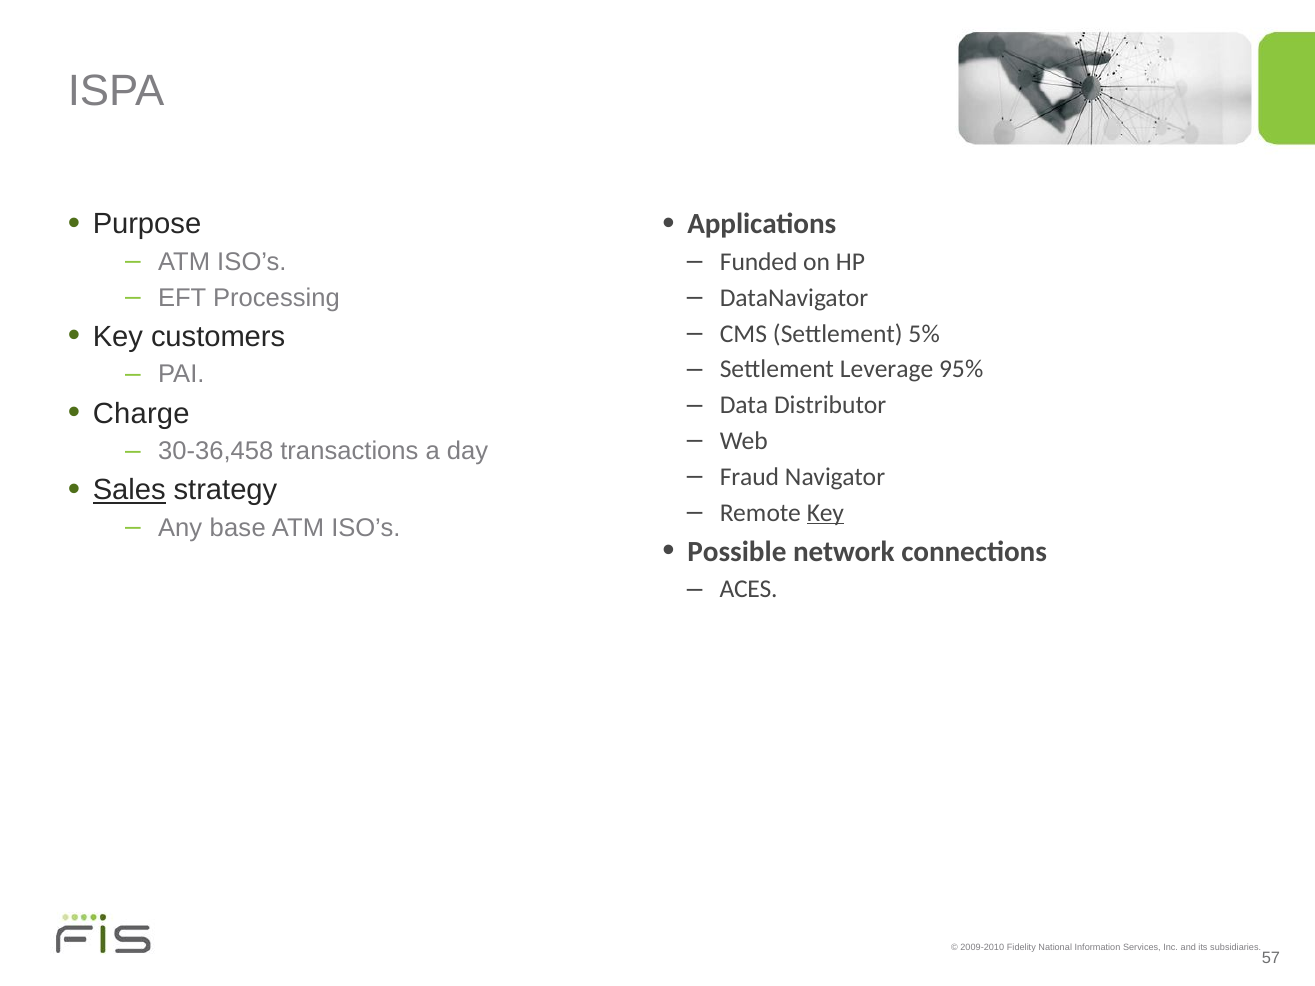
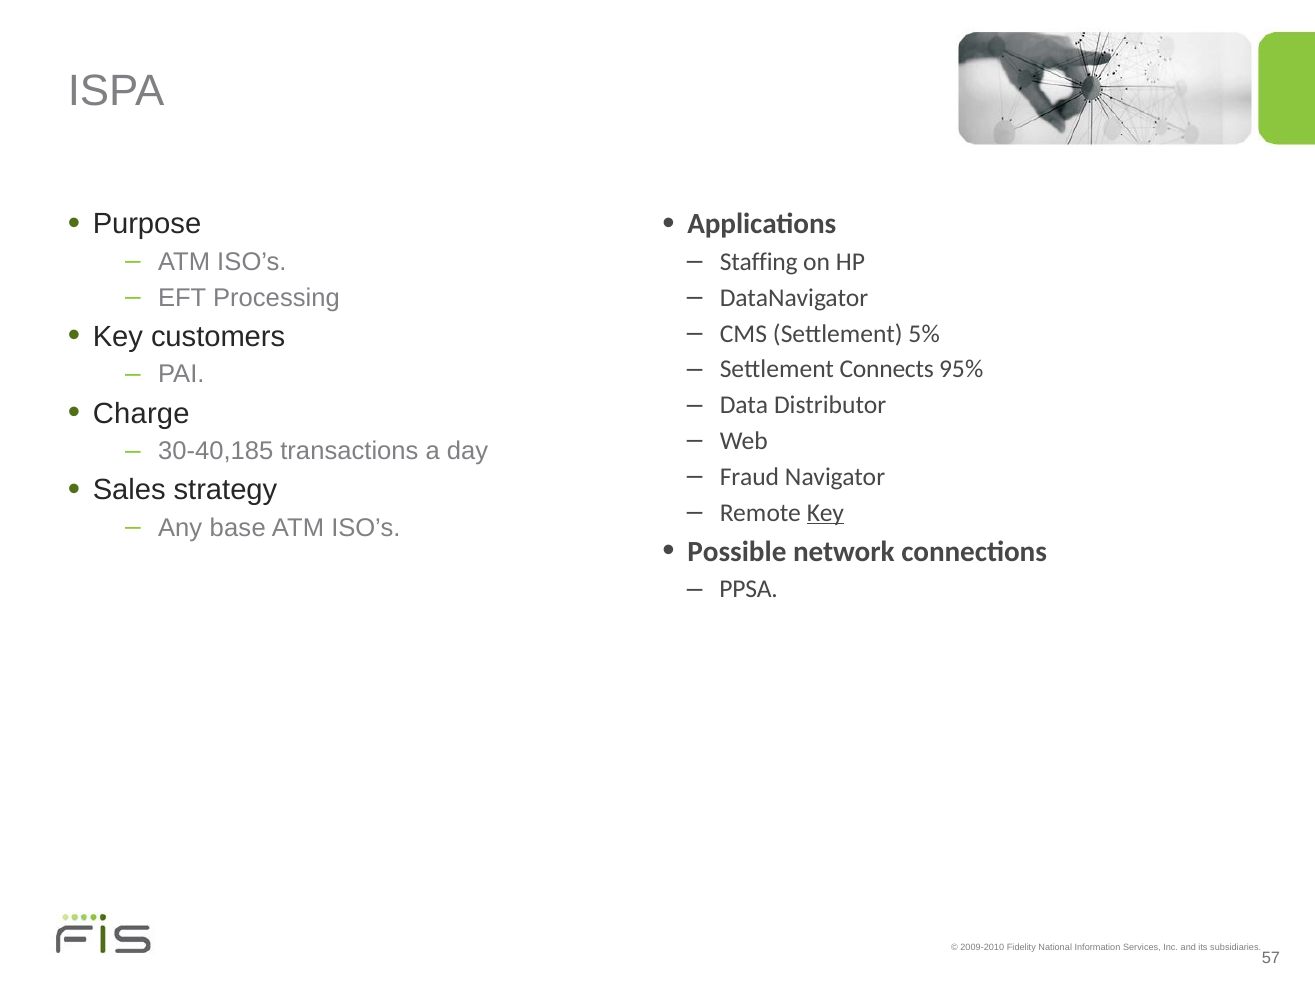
Funded: Funded -> Staffing (759, 262)
Leverage: Leverage -> Connects (887, 369)
30-36,458: 30-36,458 -> 30-40,185 (216, 451)
Sales underline: present -> none (129, 490)
ACES: ACES -> PPSA (749, 590)
